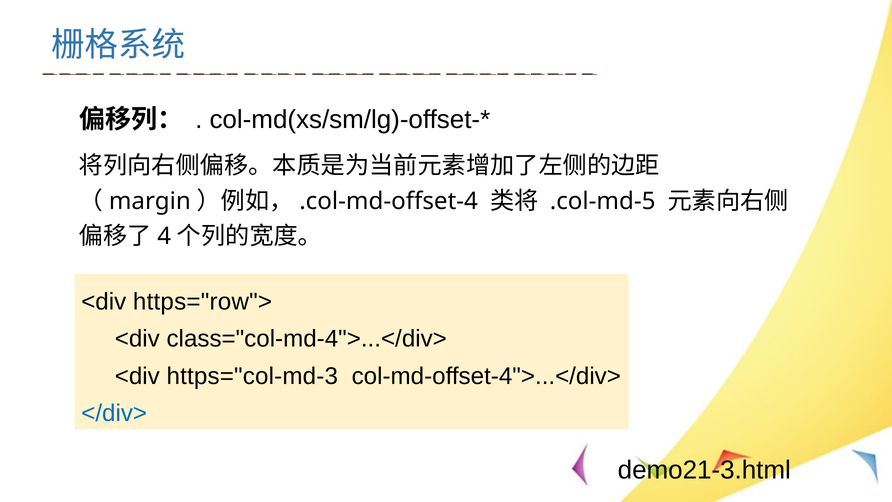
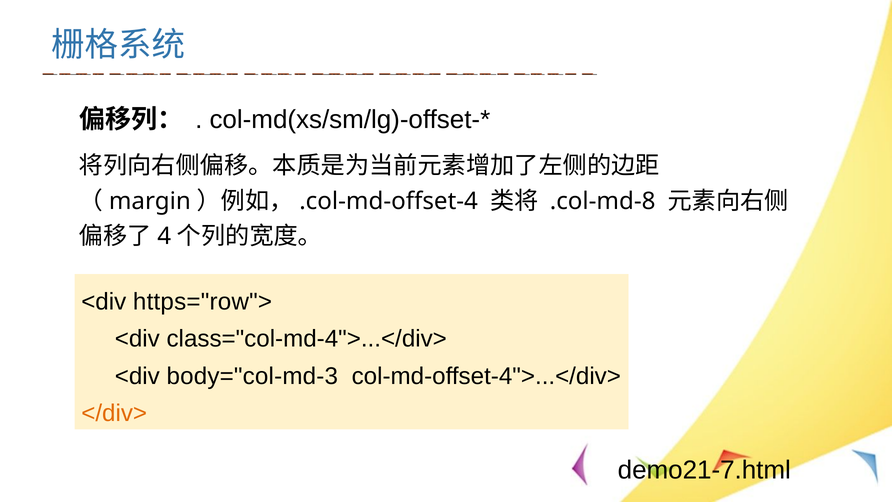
.col-md-5: .col-md-5 -> .col-md-8 (603, 201)
https="col-md-3: https="col-md-3 -> body="col-md-3 (252, 376)
</div> colour: blue -> orange (114, 413)
demo21-3.html: demo21-3.html -> demo21-7.html (704, 470)
